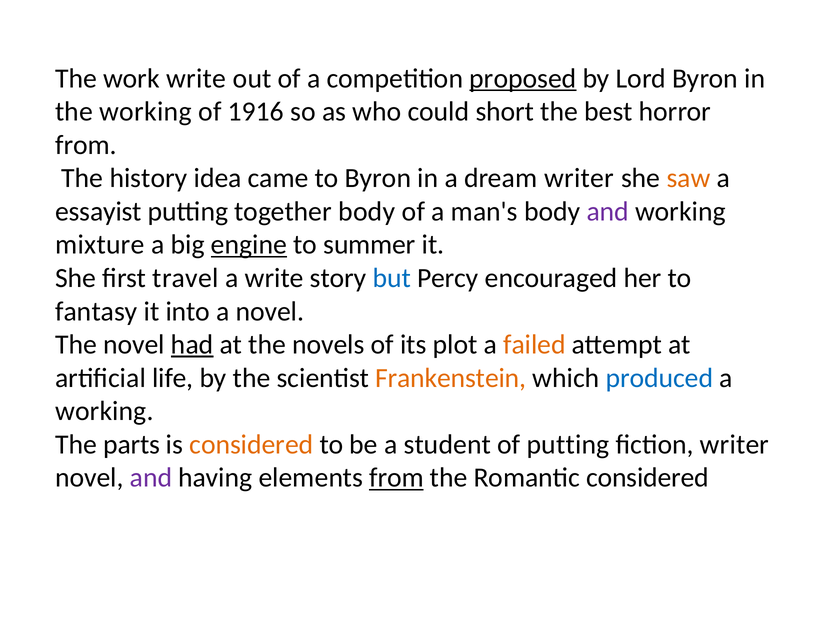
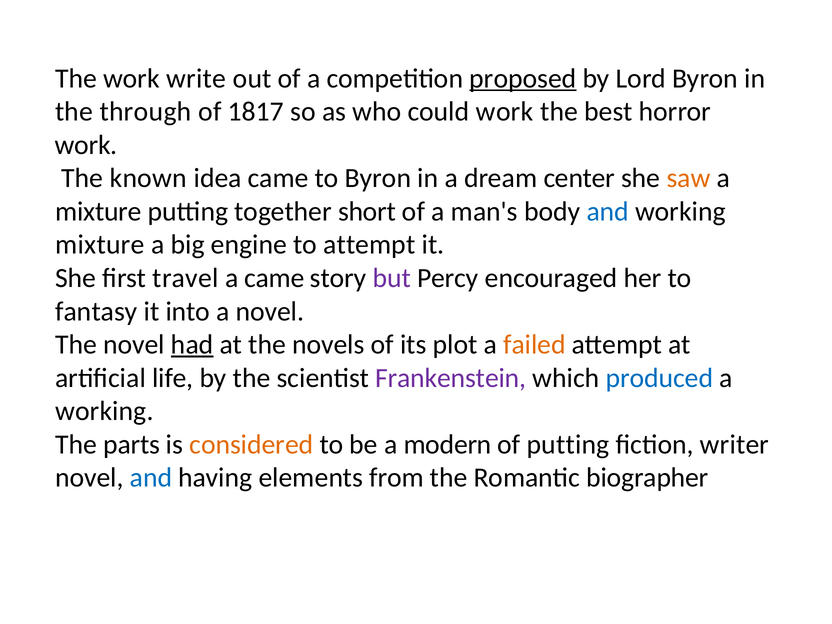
the working: working -> through (145, 112)
1916: 1916 -> 1817 (256, 112)
could short: short -> work (505, 112)
from: from -> work (86, 145)
history: history -> known (148, 178)
dream writer: writer -> center (579, 178)
essayist: essayist -> mixture (98, 212)
together body: body -> short (367, 212)
and colour: purple -> blue (608, 212)
engine underline: present -> none (249, 245)
to summer: summer -> attempt (369, 245)
a write: write -> came (274, 278)
but colour: blue -> purple (392, 278)
Frankenstein colour: orange -> purple (451, 378)
student: student -> modern (447, 444)
and colour: purple -> blue (151, 478)
from underline: present -> none (396, 478)
Romantic considered: considered -> biographer (647, 478)
